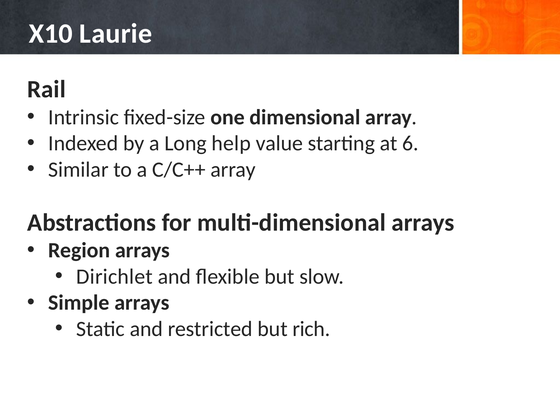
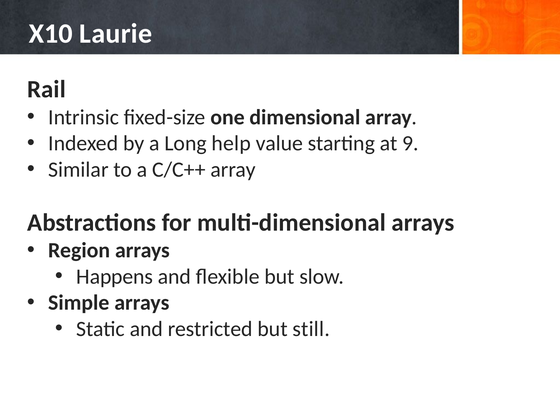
6: 6 -> 9 (410, 143)
Dirichlet: Dirichlet -> Happens (115, 277)
rich: rich -> still (311, 329)
